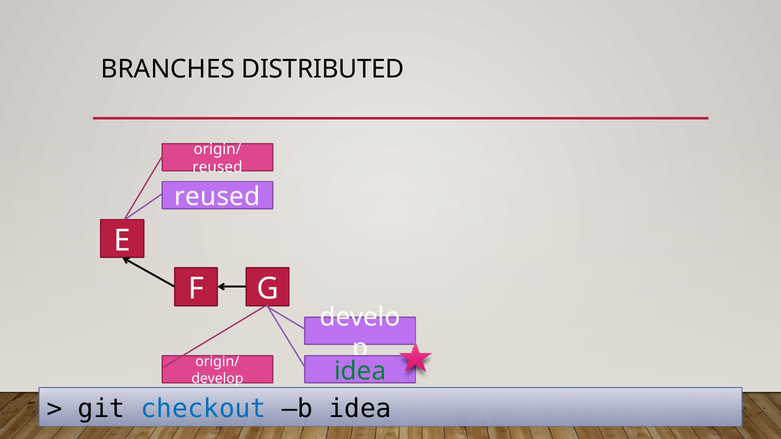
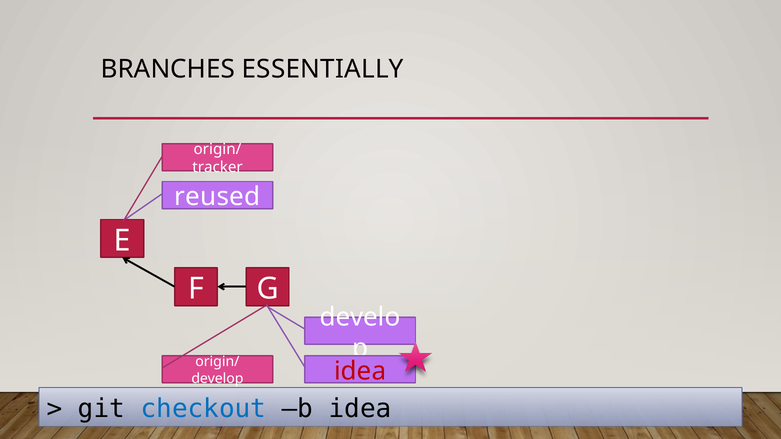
DISTRIBUTED: DISTRIBUTED -> ESSENTIALLY (323, 69)
reused: reused -> tracker (218, 167)
idea colour: green -> red (360, 371)
